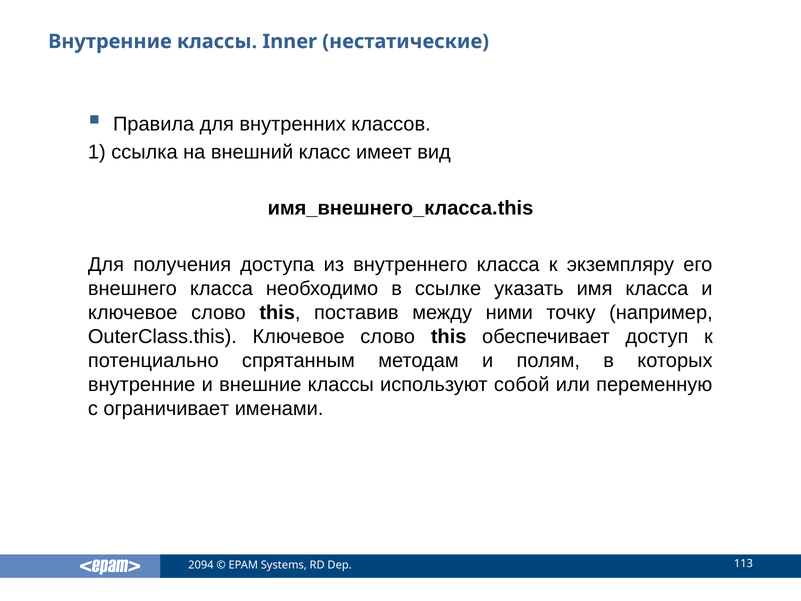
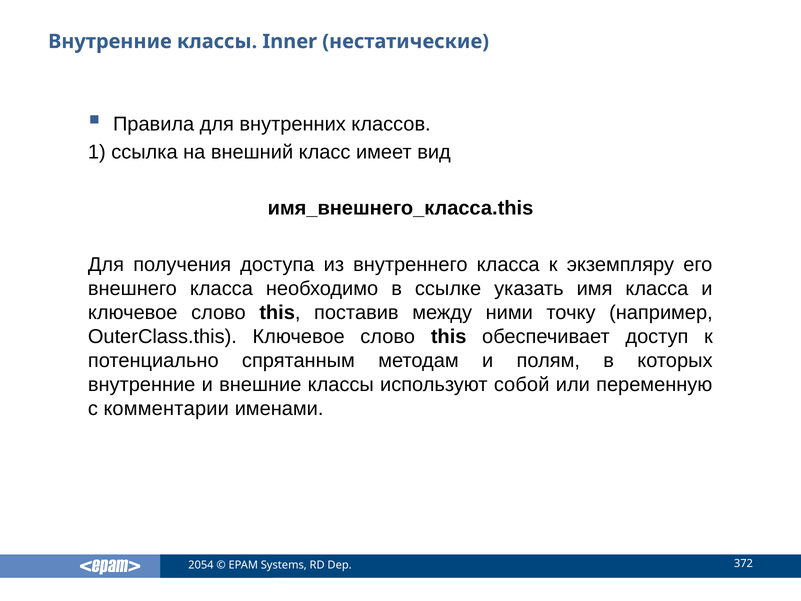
ограничивает: ограничивает -> комментарии (166, 409)
2094: 2094 -> 2054 (201, 565)
113: 113 -> 372 (743, 563)
